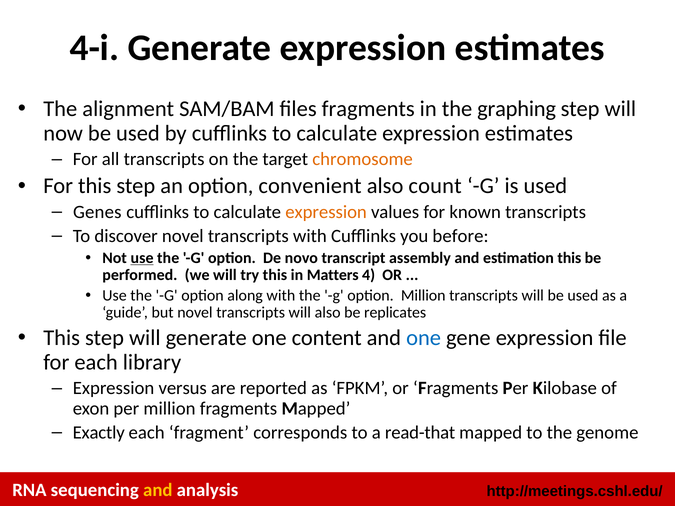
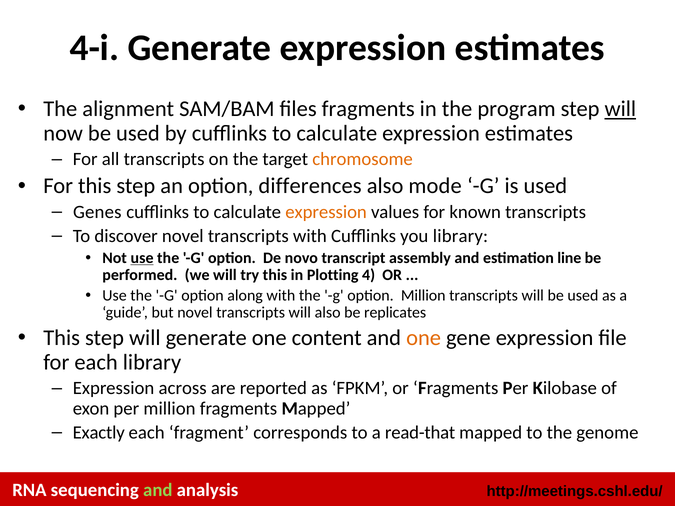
graphing: graphing -> program (517, 109)
will underline: none -> present (620, 109)
convenient: convenient -> differences (310, 186)
count: count -> mode (435, 186)
you before: before -> library (460, 236)
estimation this: this -> line (569, 258)
Matters: Matters -> Plotting (333, 275)
one colour: blue -> orange (424, 338)
versus: versus -> across (183, 388)
and colour: yellow -> light green (158, 490)
